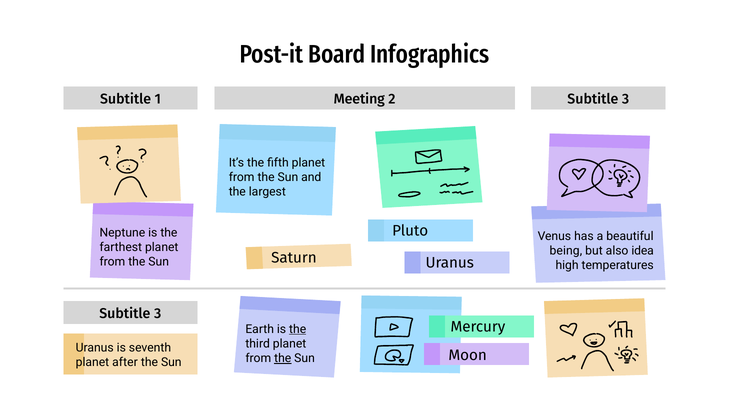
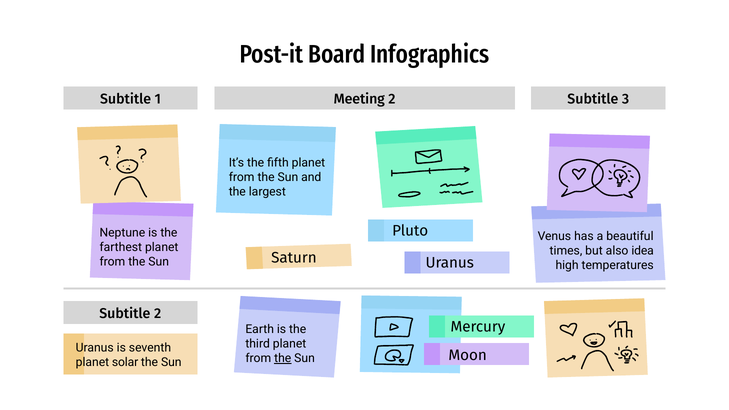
being: being -> times (566, 251)
3: 3 -> 2 (158, 314)
the underline: present -> none (298, 329)
after: after -> solar (125, 362)
